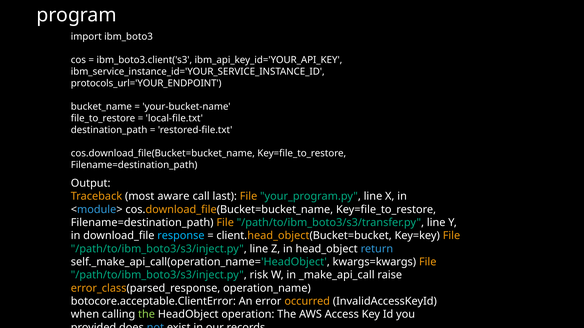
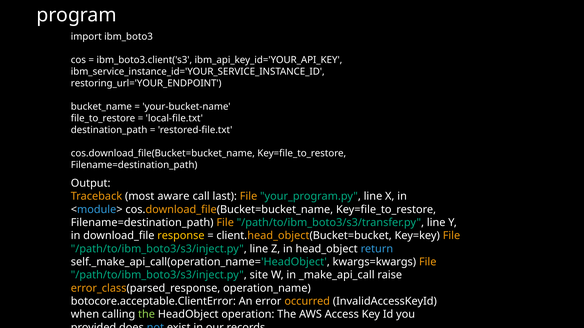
protocols_url='YOUR_ENDPOINT: protocols_url='YOUR_ENDPOINT -> restoring_url='YOUR_ENDPOINT (146, 83)
response colour: light blue -> yellow (181, 236)
risk: risk -> site (259, 275)
